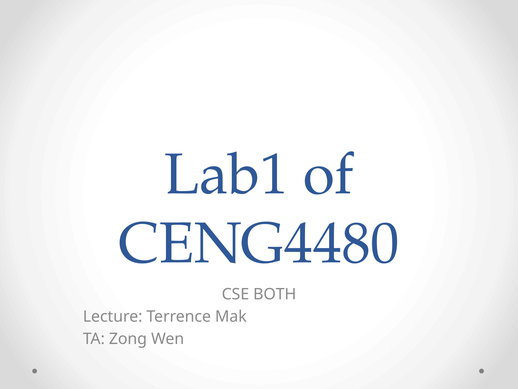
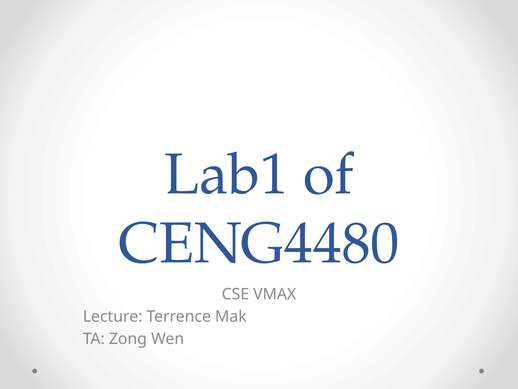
BOTH: BOTH -> VMAX (275, 294)
